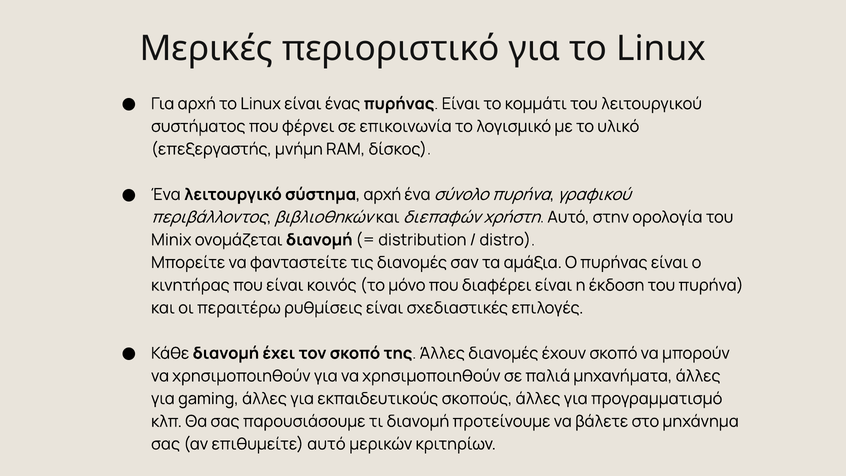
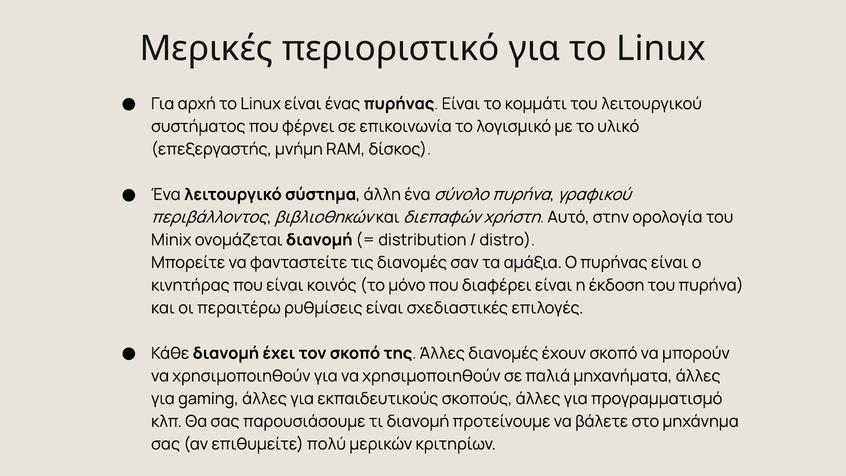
σύστημα αρχή: αρχή -> άλλη (382, 194)
επιθυμείτε αυτό: αυτό -> πολύ (326, 444)
